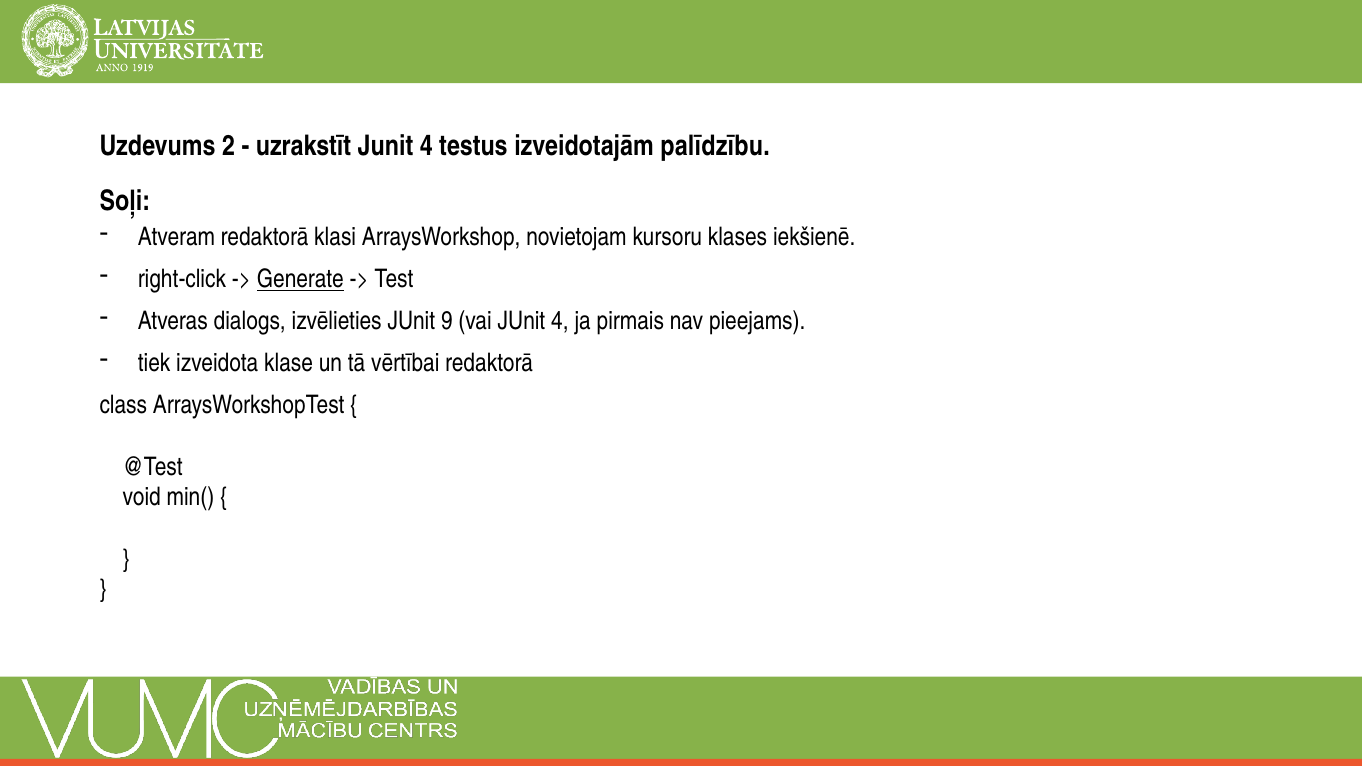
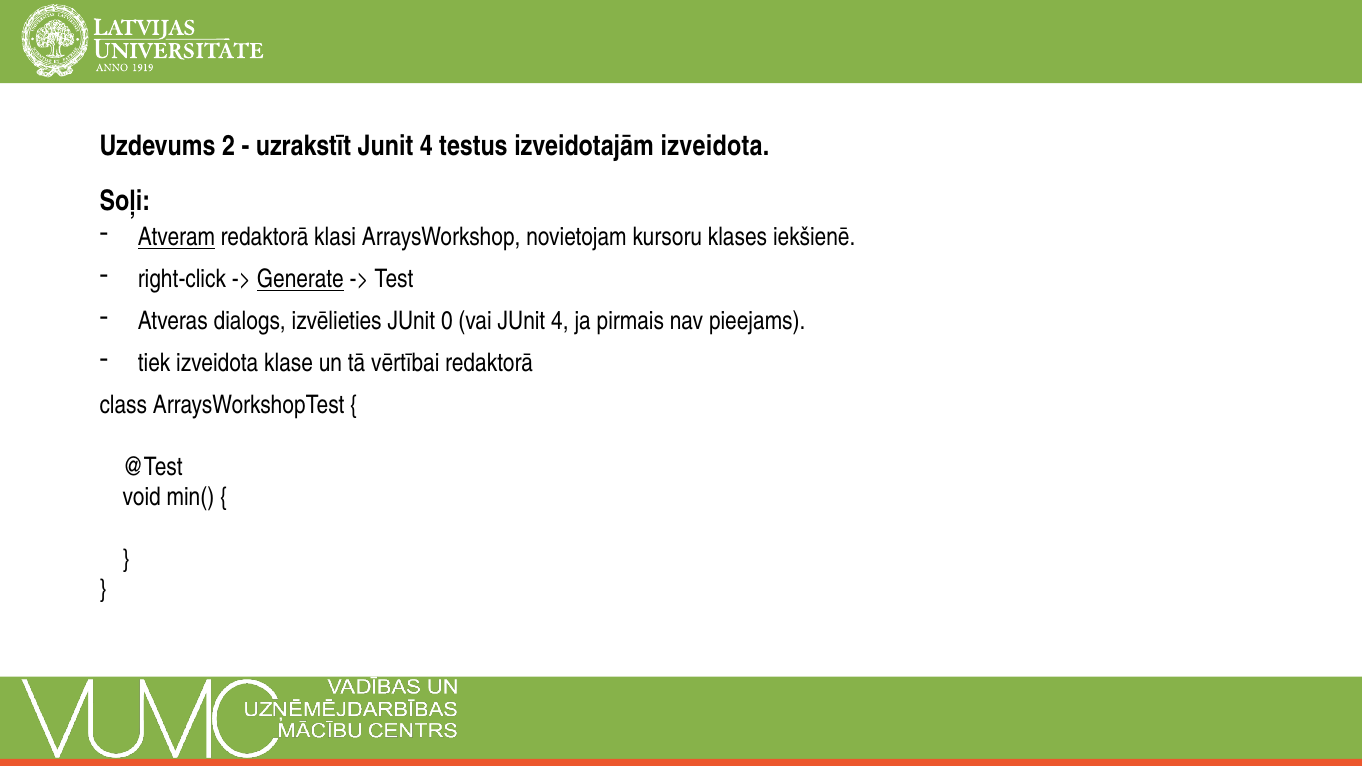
izveidotajām palīdzību: palīdzību -> izveidota (715, 146)
Atveram underline: none -> present (176, 237)
9: 9 -> 0 (447, 321)
